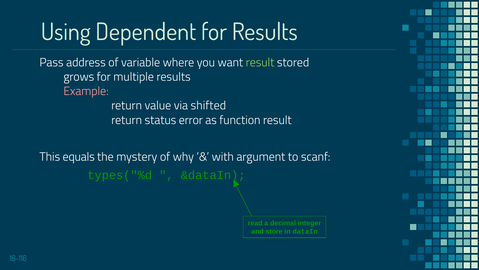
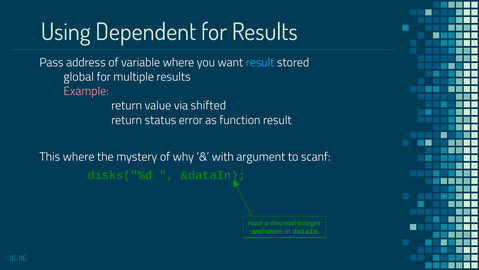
result colour: light green -> light blue (260, 62)
grows: grows -> global (79, 77)
This equals: equals -> where (79, 157)
types("%d: types("%d -> disks("%d (120, 175)
